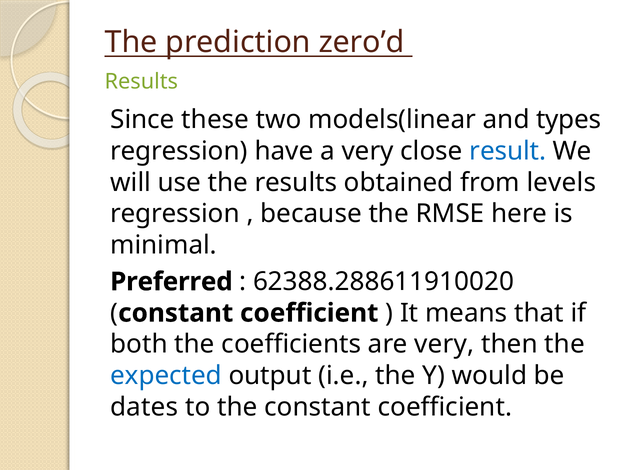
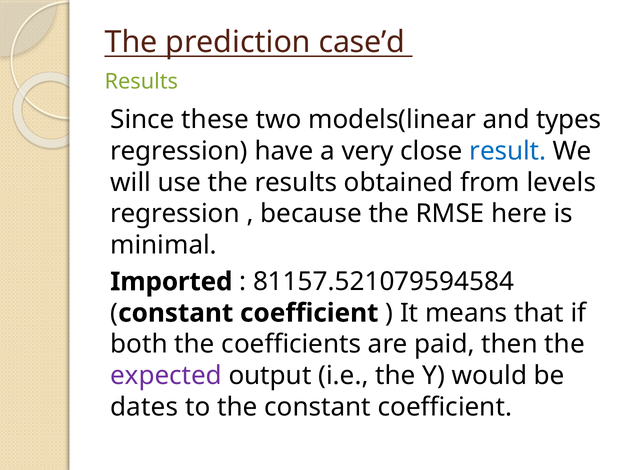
zero’d: zero’d -> case’d (362, 42)
Preferred: Preferred -> Imported (171, 282)
62388.288611910020: 62388.288611910020 -> 81157.521079594584 (383, 282)
are very: very -> paid (445, 345)
expected colour: blue -> purple (166, 376)
